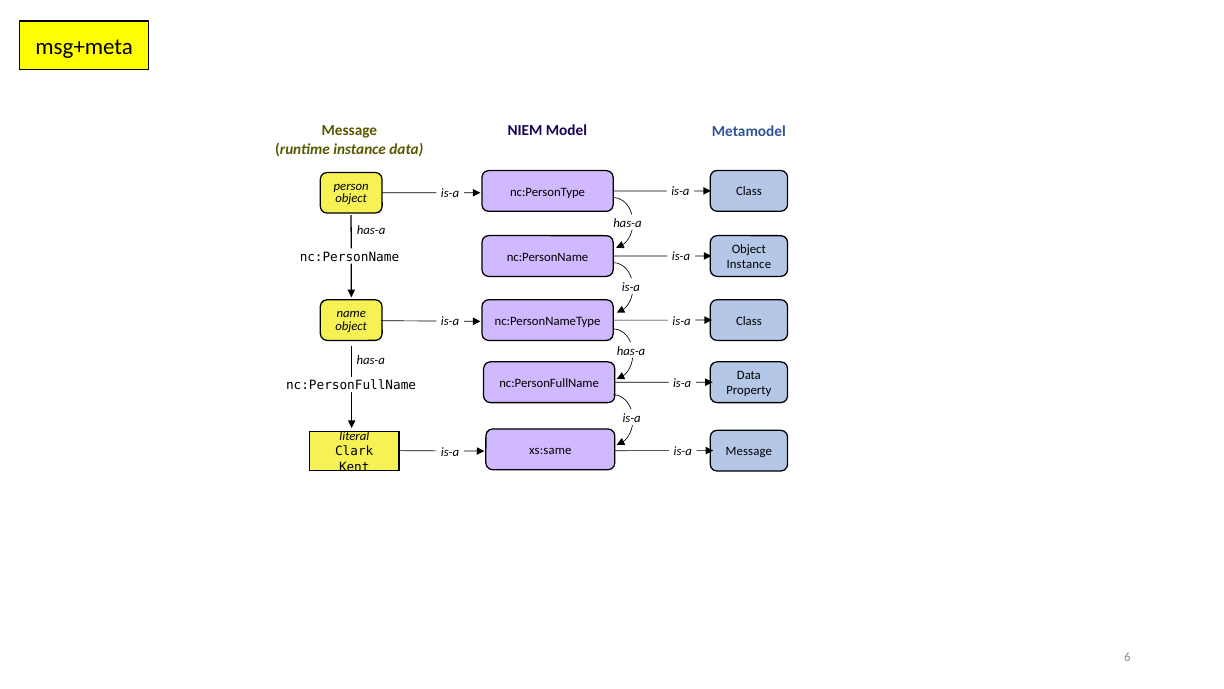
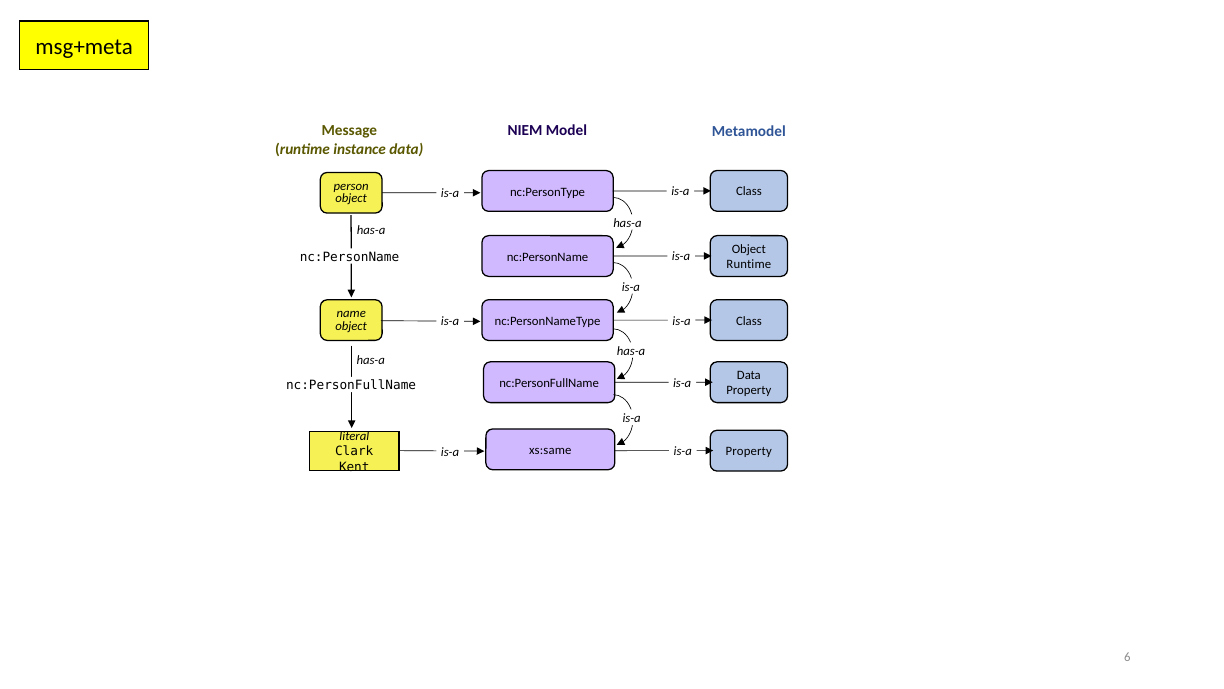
Instance: Instance -> Runtime (749, 264)
Message: Message -> Property (749, 451)
